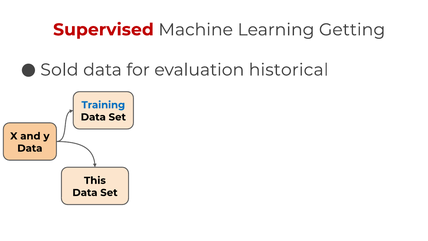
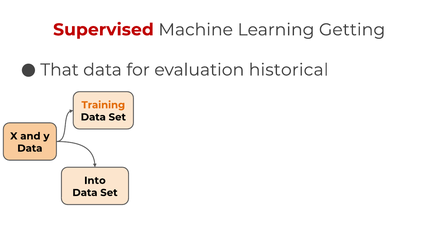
Sold: Sold -> That (60, 70)
Training colour: blue -> orange (103, 105)
This: This -> Into (95, 180)
